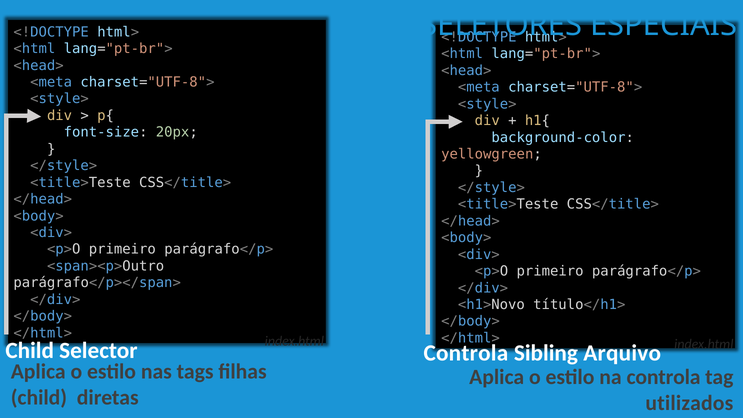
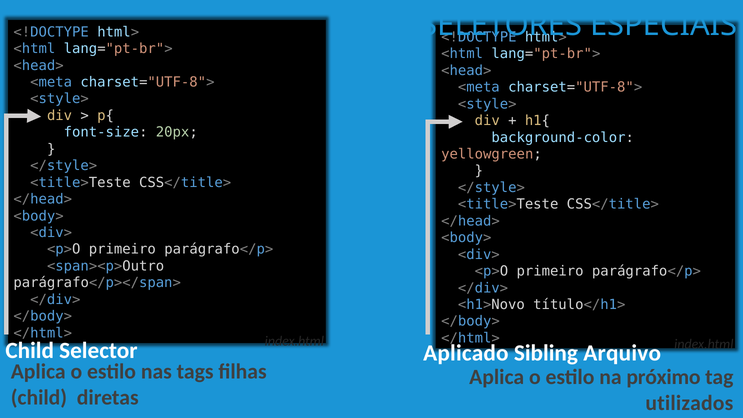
Controla: Controla -> Aplicado (466, 353)
na controla: controla -> próximo (664, 377)
